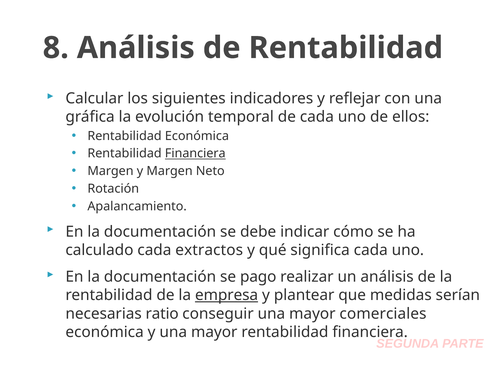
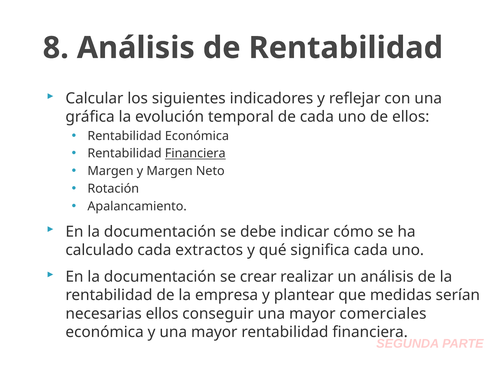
pago: pago -> crear (258, 277)
empresa underline: present -> none (227, 295)
necesarias ratio: ratio -> ellos (162, 314)
